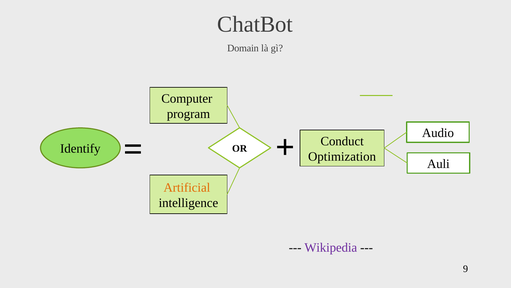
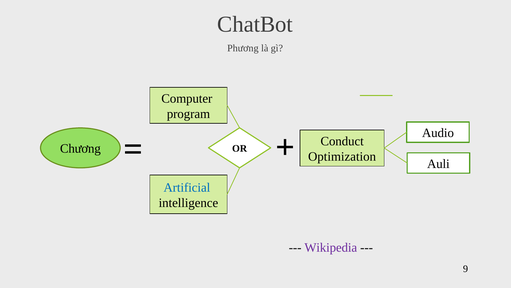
Domain: Domain -> Phương (243, 48)
Identify: Identify -> Chương (80, 148)
Artificial colour: orange -> blue (187, 187)
